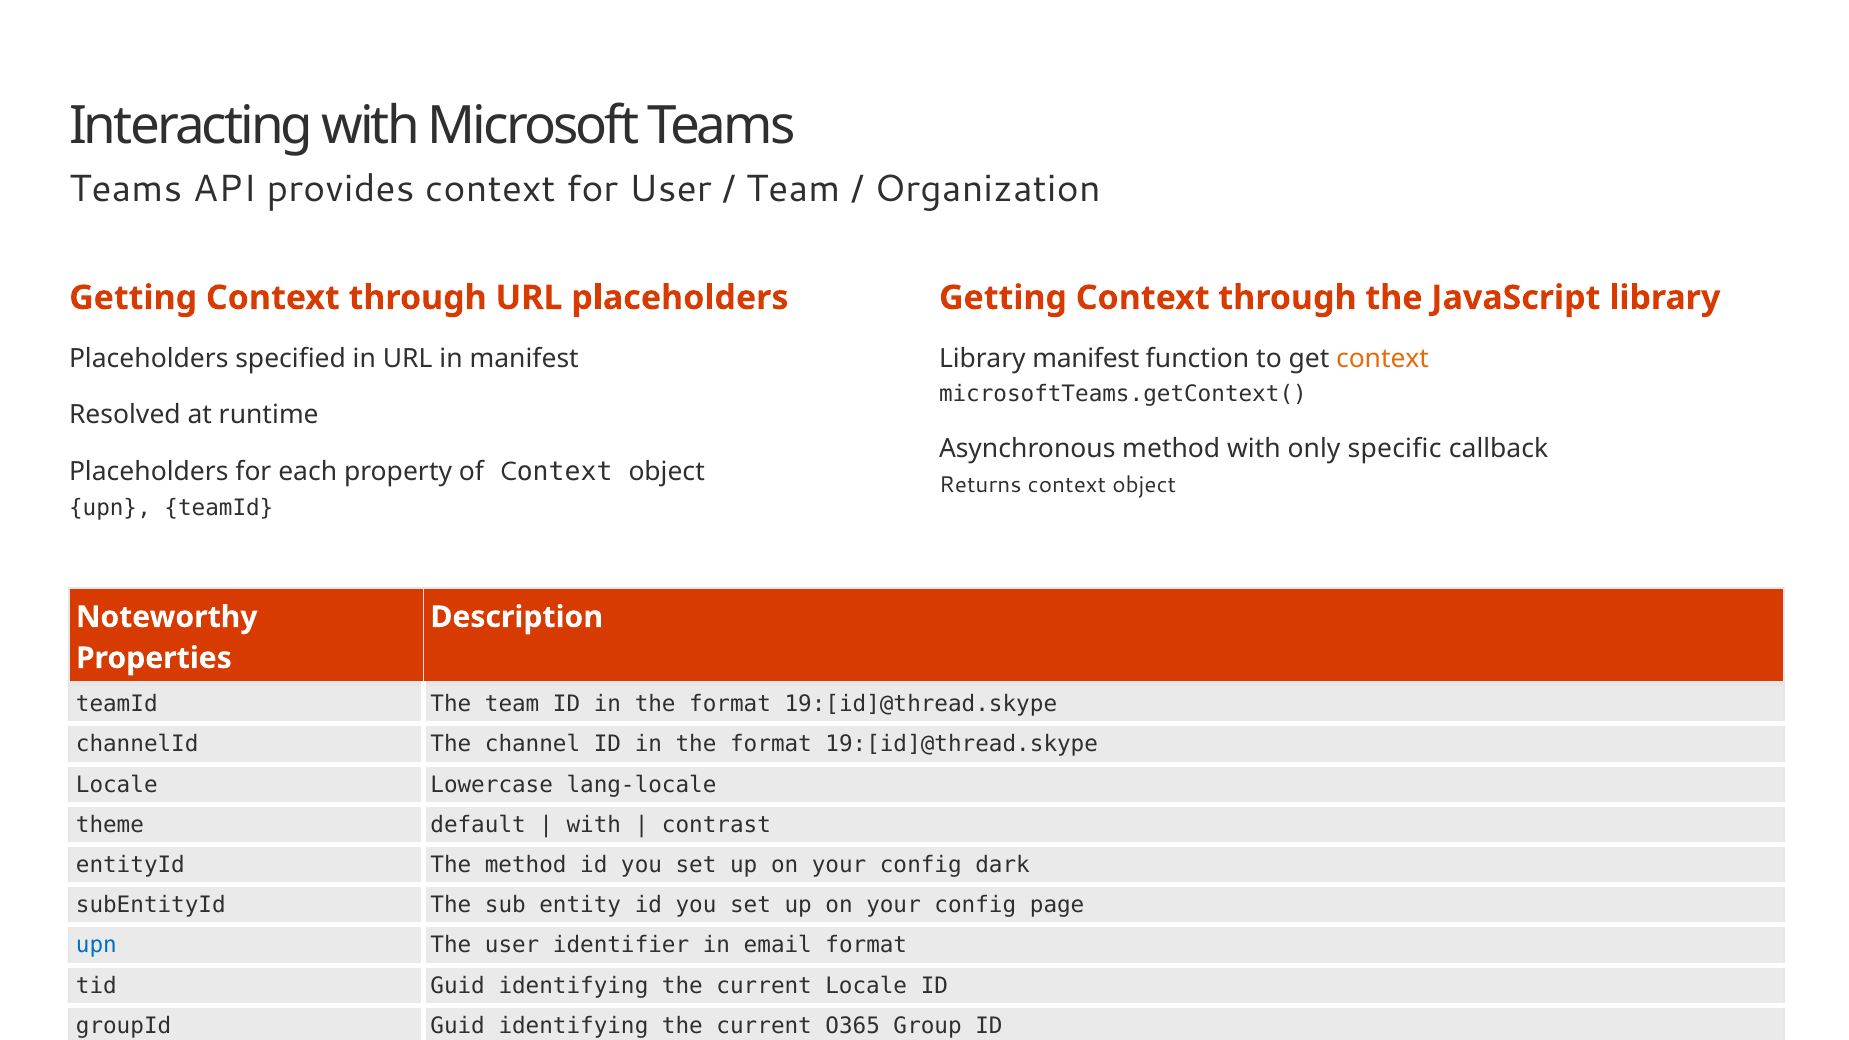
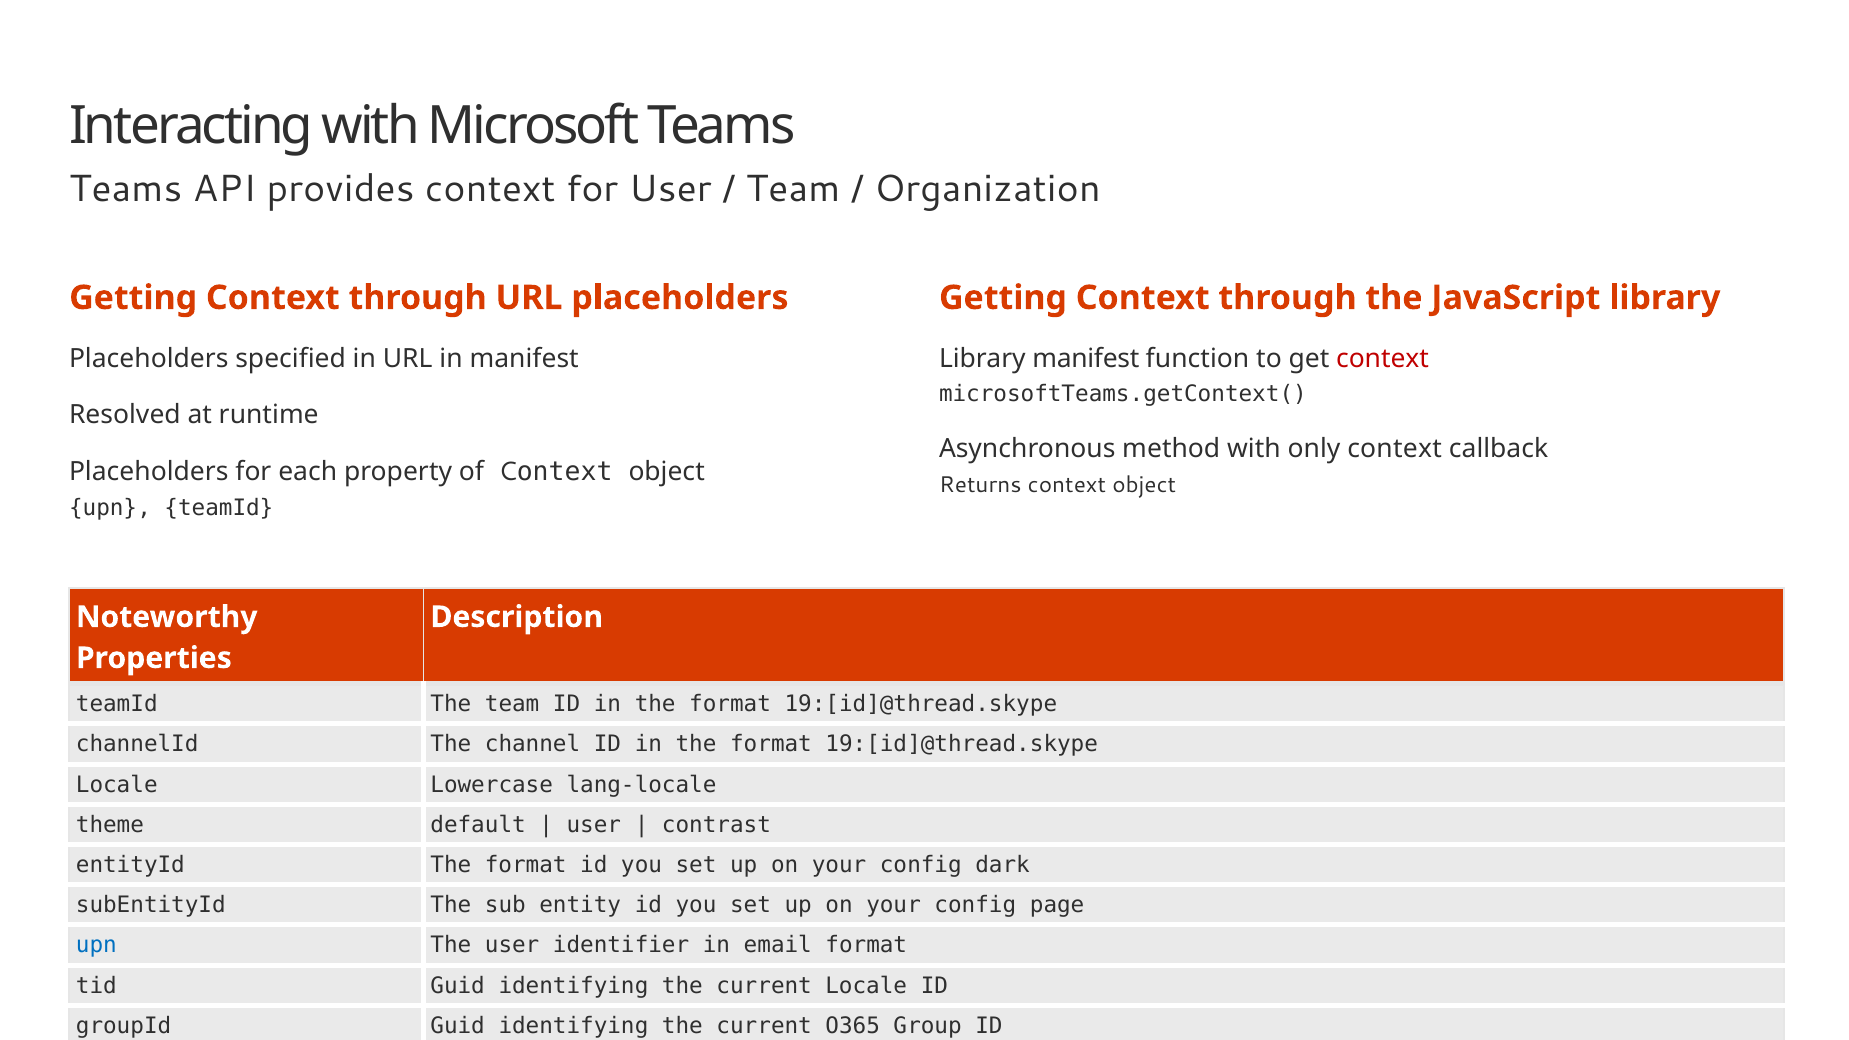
context colour: orange -> red (1382, 358)
only specific: specific -> context (1395, 449)
with: with -> user (594, 825)
entityId The method: method -> format (526, 865)
